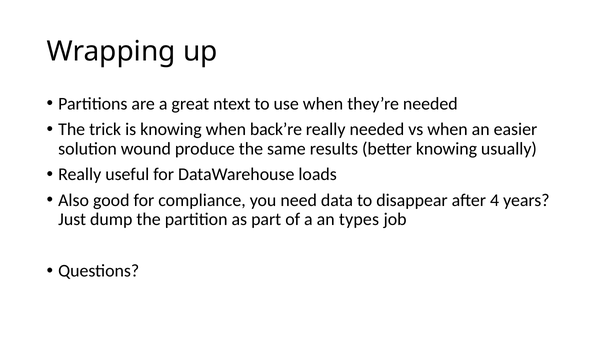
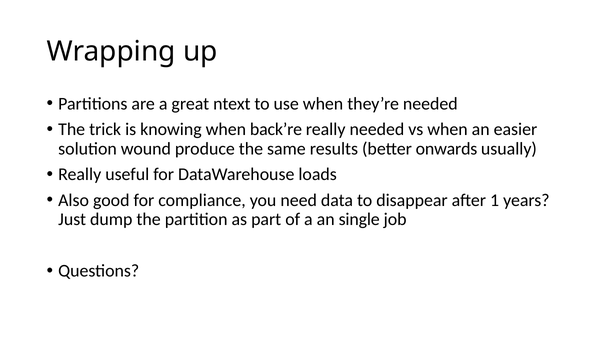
better knowing: knowing -> onwards (447, 149)
4: 4 -> 1 (495, 200)
types: types -> single (359, 219)
